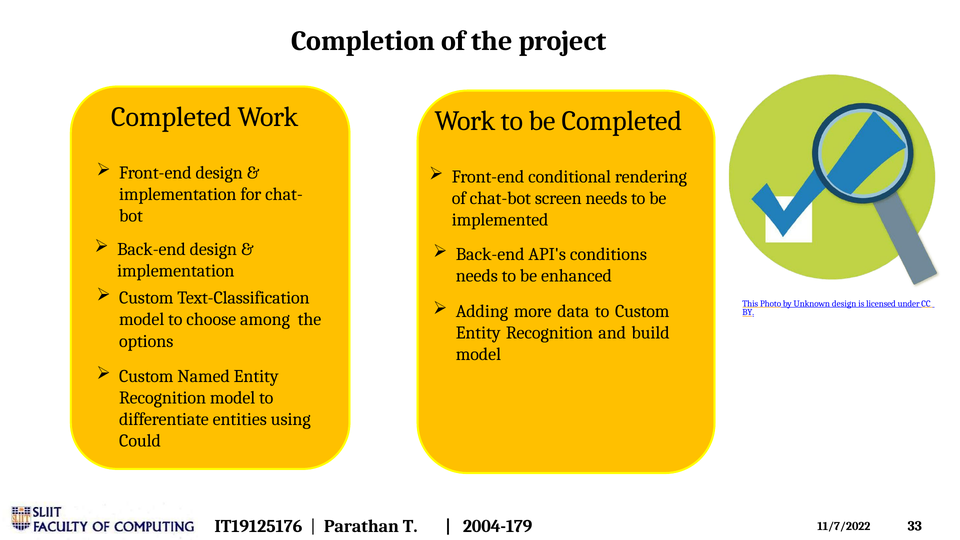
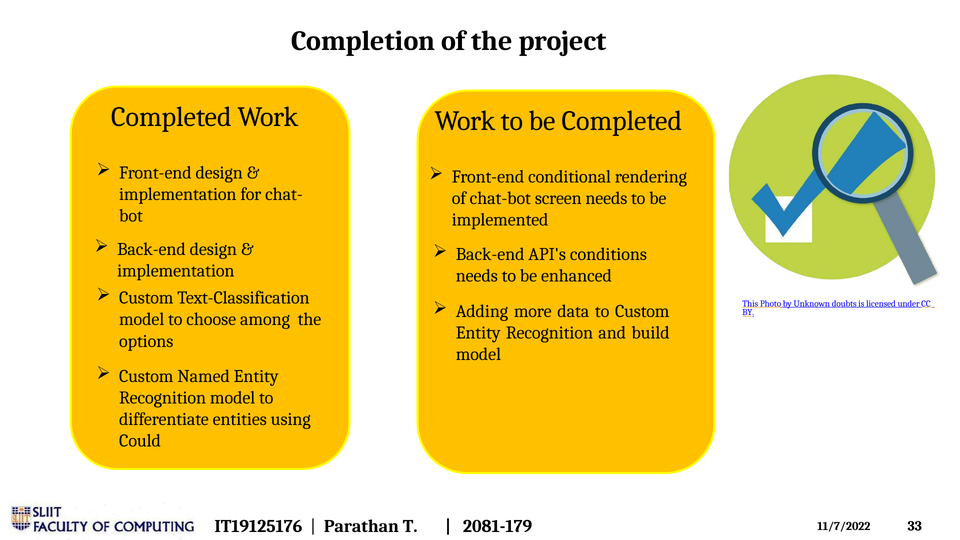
Unknown design: design -> doubts (844, 304)
2004-179: 2004-179 -> 2081-179 (498, 526)
